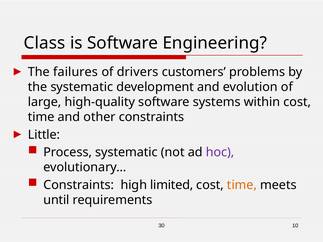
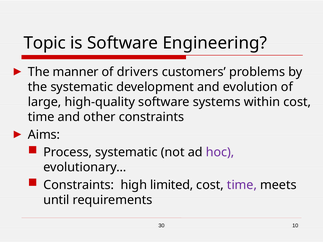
Class: Class -> Topic (45, 43)
failures: failures -> manner (76, 72)
Little: Little -> Aims (44, 135)
time colour: orange -> purple (242, 185)
